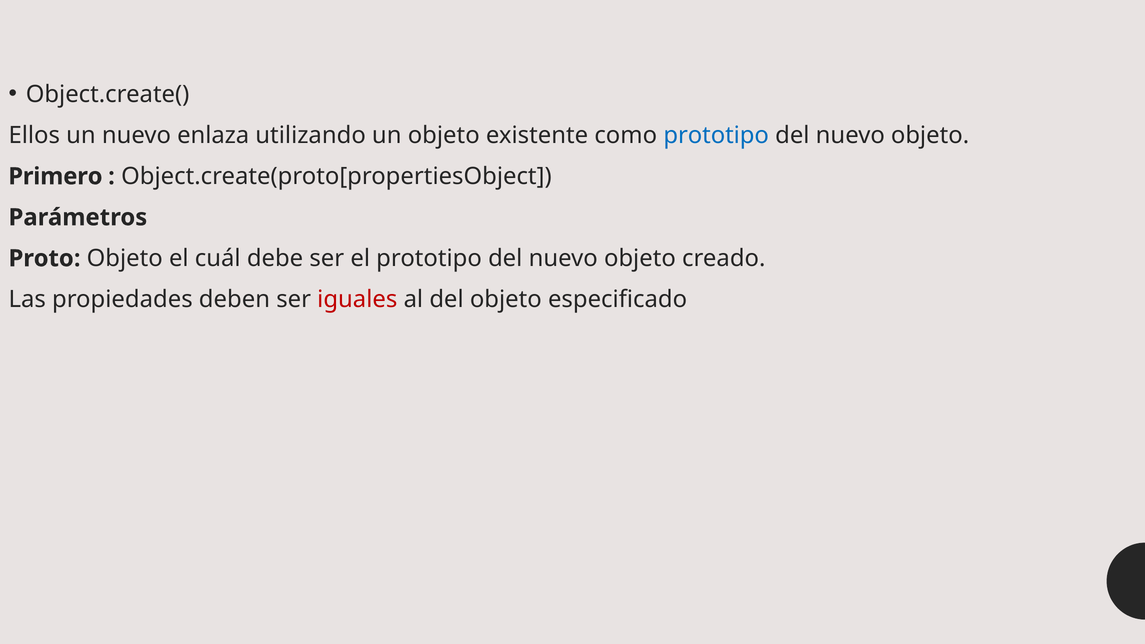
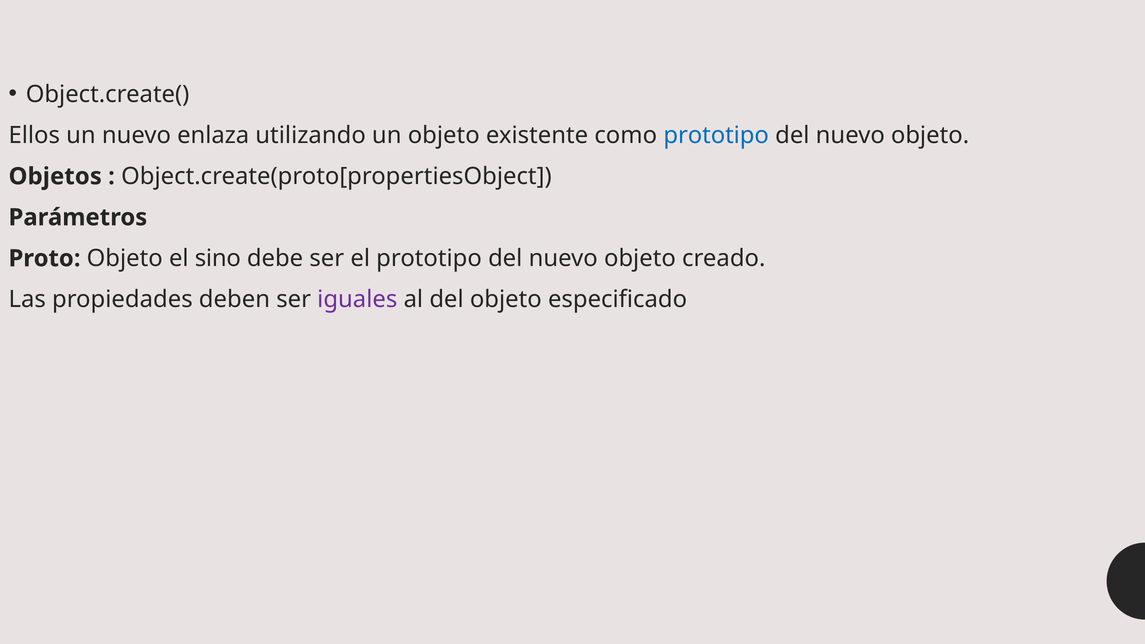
Primero: Primero -> Objetos (55, 176)
cuál: cuál -> sino (218, 258)
iguales colour: red -> purple (357, 299)
